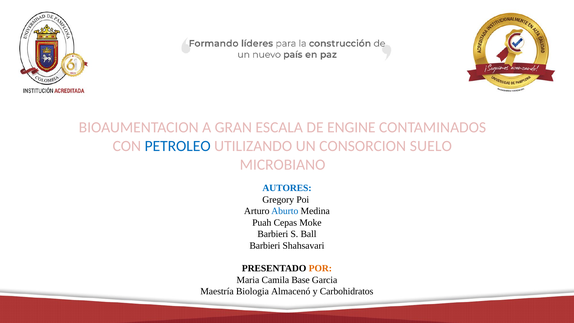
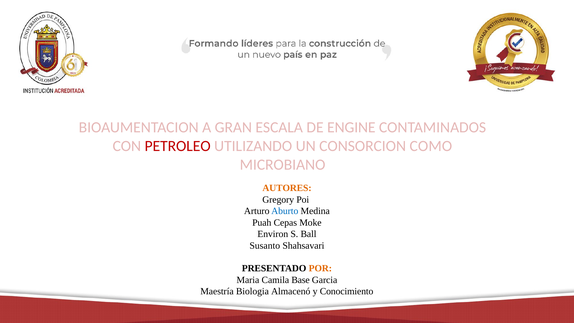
PETROLEO colour: blue -> red (178, 146)
SUELO: SUELO -> COMO (431, 146)
AUTORES colour: blue -> orange (287, 188)
Barbieri: Barbieri -> Environ (273, 234)
Barbieri: Barbieri -> Susanto (265, 245)
Carbohidratos: Carbohidratos -> Conocimiento (347, 291)
